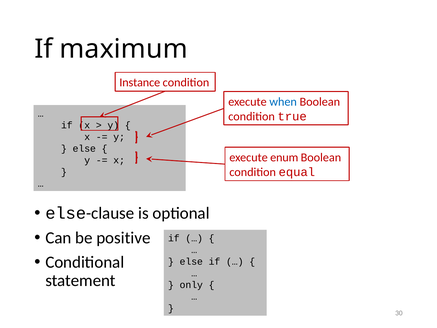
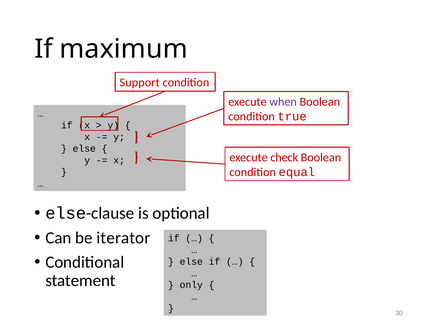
Instance: Instance -> Support (140, 83)
when colour: blue -> purple (283, 102)
enum: enum -> check (284, 157)
positive: positive -> iterator (123, 238)
